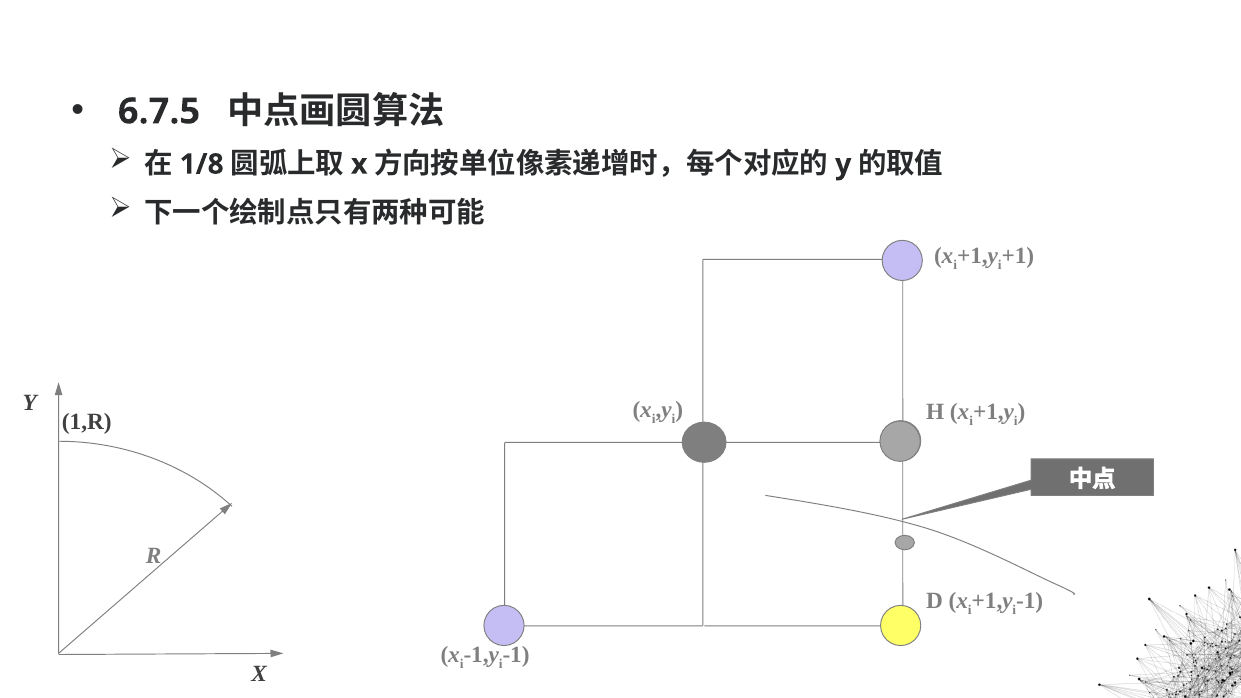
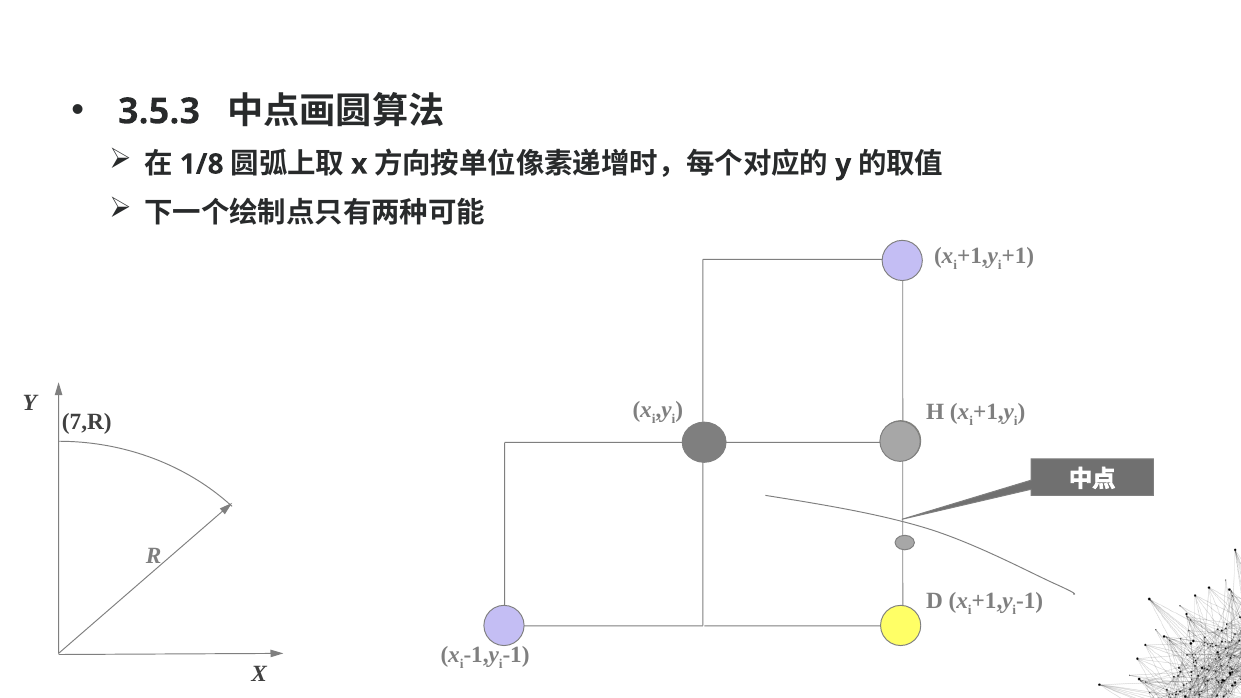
6.7.5: 6.7.5 -> 3.5.3 (159, 111)
1,R: 1,R -> 7,R (87, 422)
